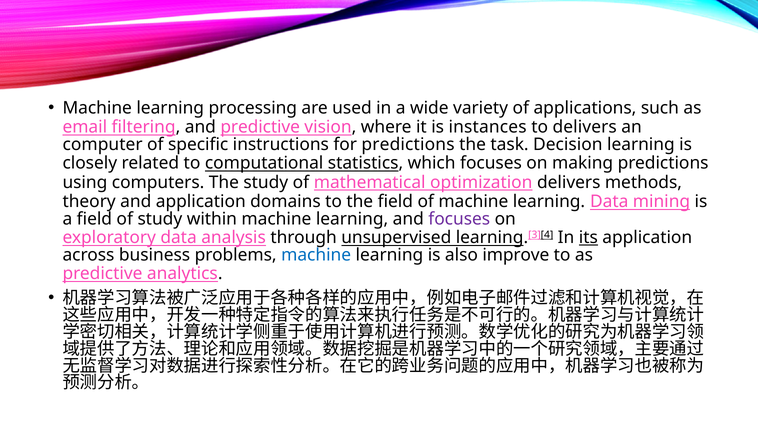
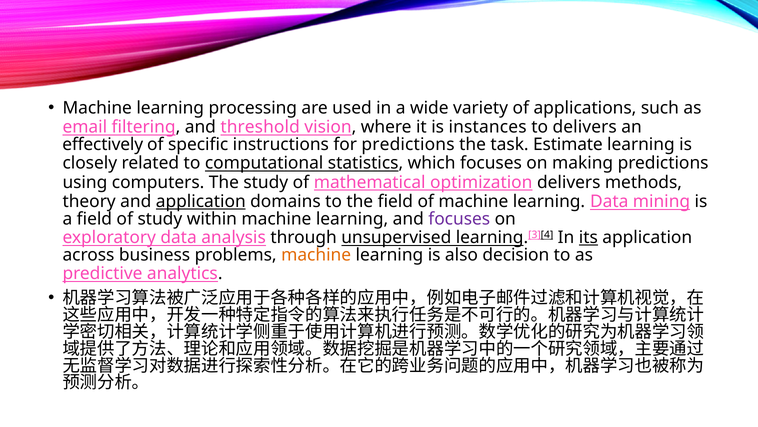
and predictive: predictive -> threshold (260, 127)
computer: computer -> effectively (103, 144)
Decision: Decision -> Estimate (568, 144)
application underline: none -> present (201, 201)
machine colour: blue -> orange (316, 255)
improve: improve -> decision (516, 255)
